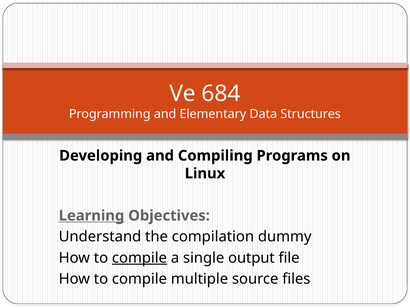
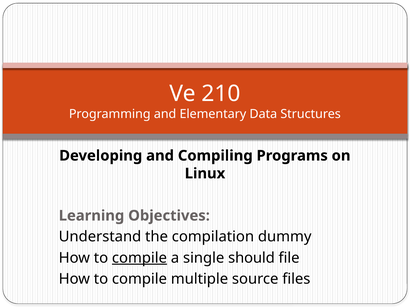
684: 684 -> 210 (221, 93)
Learning underline: present -> none (92, 215)
output: output -> should (251, 257)
